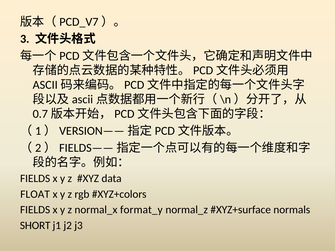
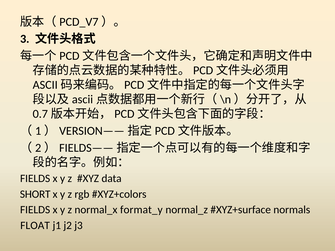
FLOAT: FLOAT -> SHORT (35, 194)
SHORT: SHORT -> FLOAT (35, 226)
